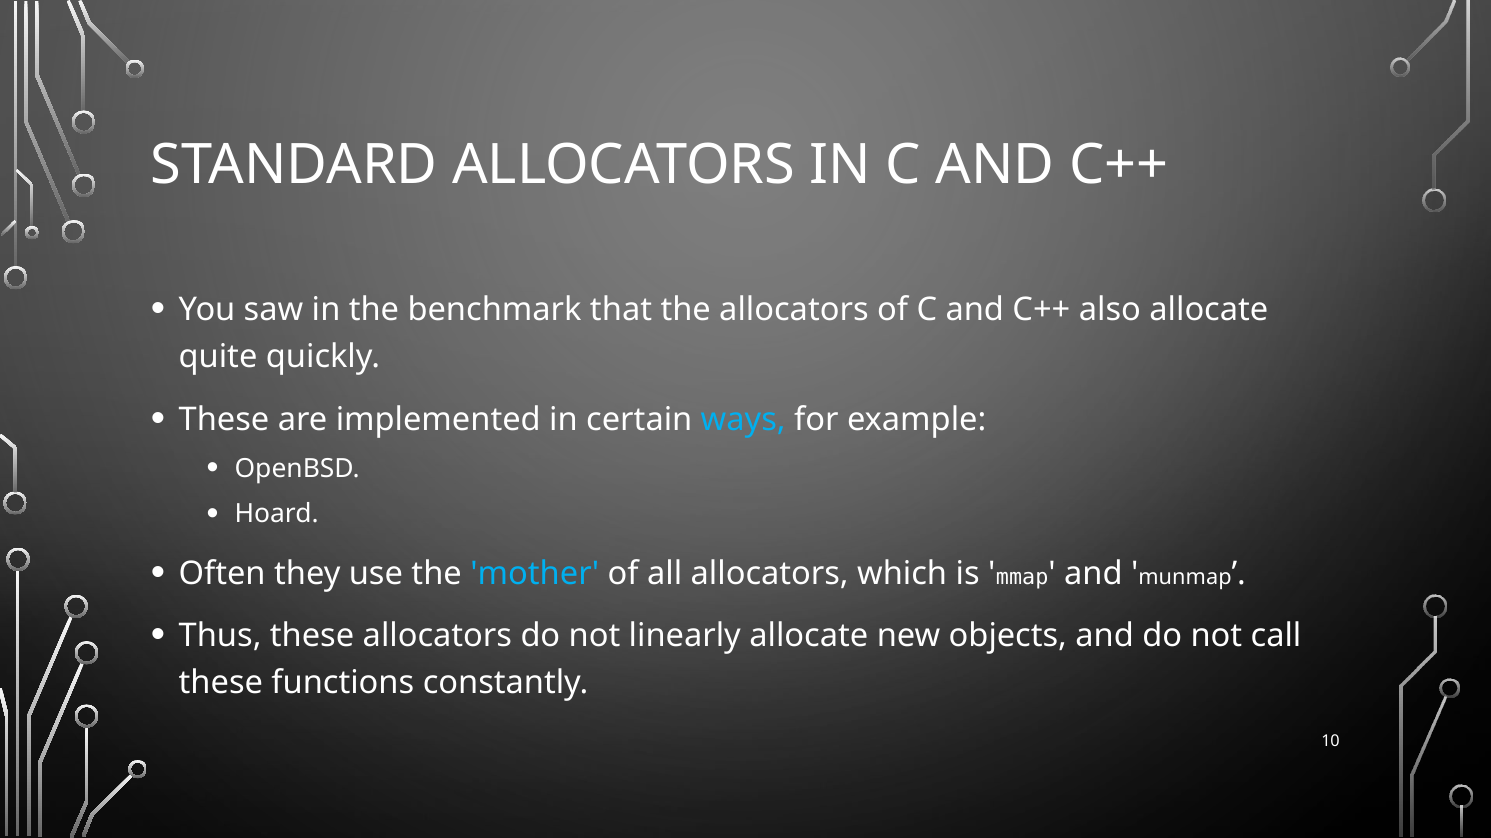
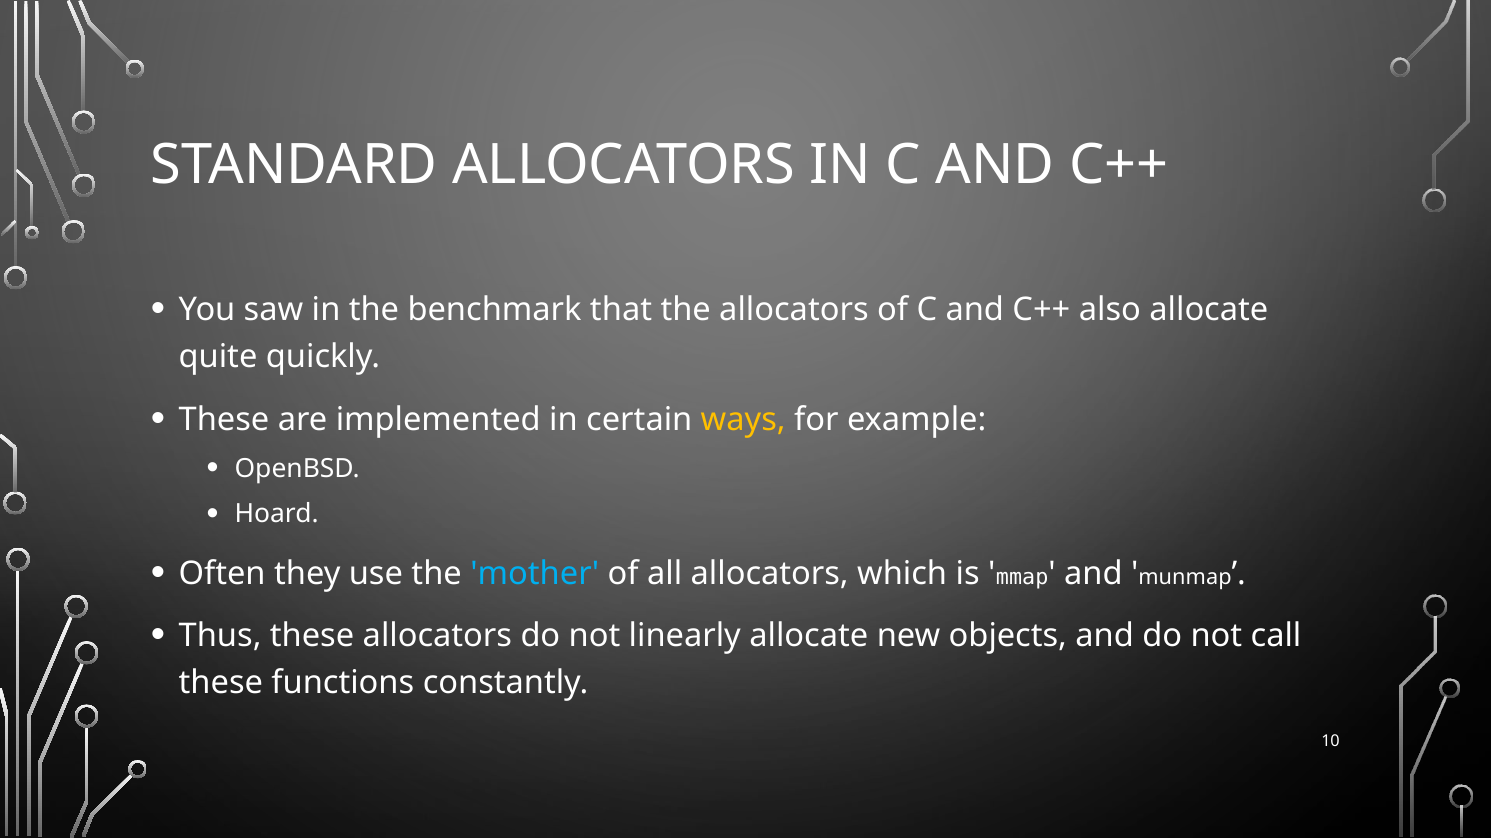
ways colour: light blue -> yellow (743, 420)
